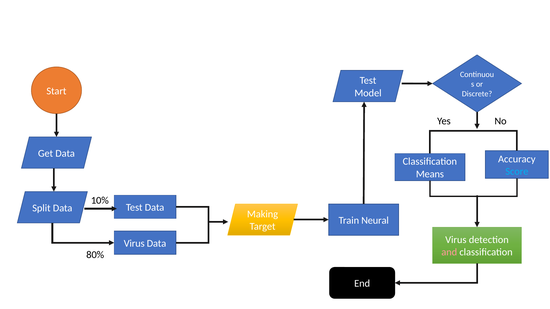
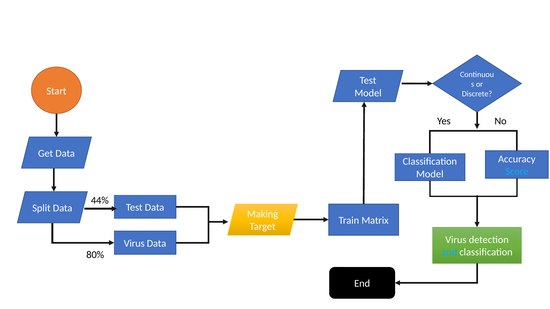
Means: Means -> Model (430, 174)
10%: 10% -> 44% (100, 201)
Neural: Neural -> Matrix (375, 221)
and colour: pink -> light blue (449, 252)
